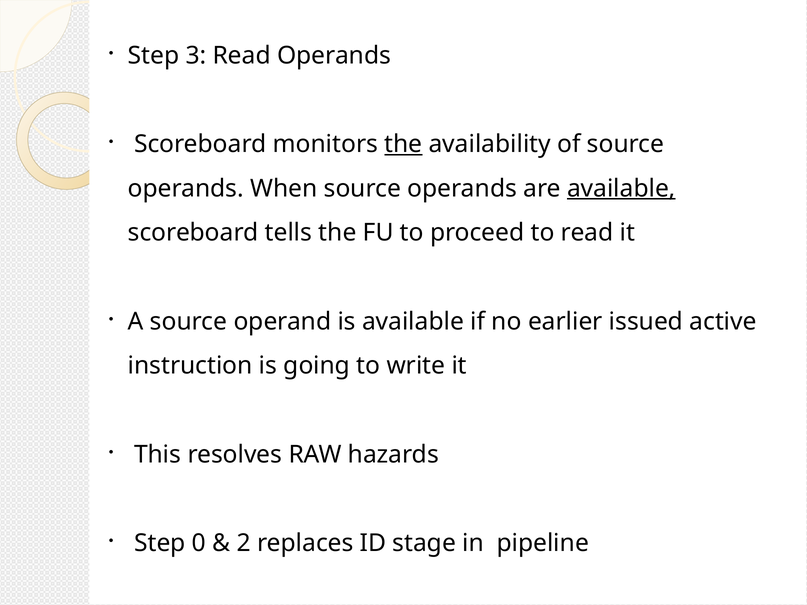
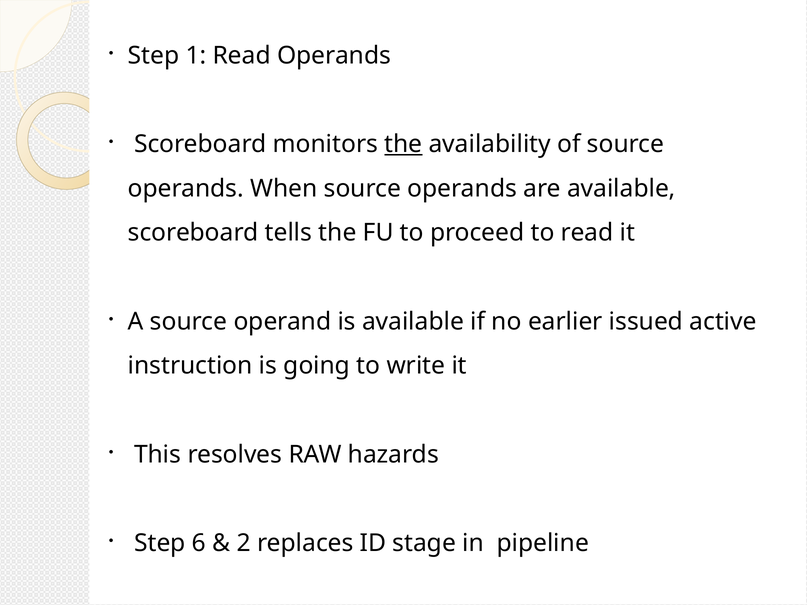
3: 3 -> 1 (196, 55)
available underline: present -> none (621, 188)
0: 0 -> 6 (199, 543)
